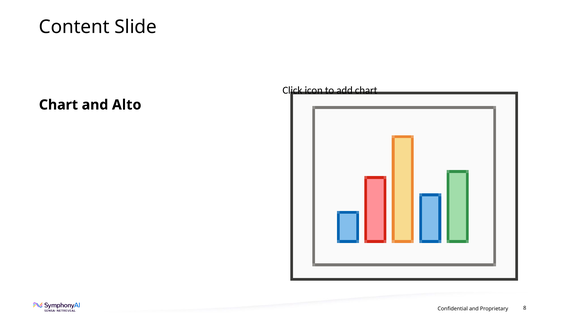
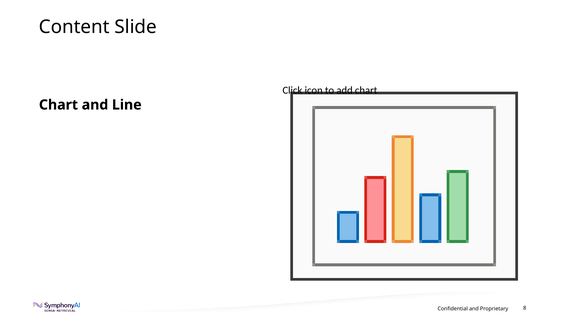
Alto: Alto -> Line (127, 105)
